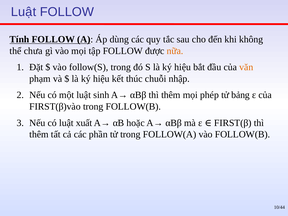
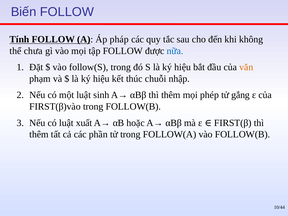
Luật: Luật -> Biến (24, 12)
dùng: dùng -> pháp (119, 39)
nữa colour: orange -> blue (175, 51)
bảng: bảng -> gắng (241, 95)
